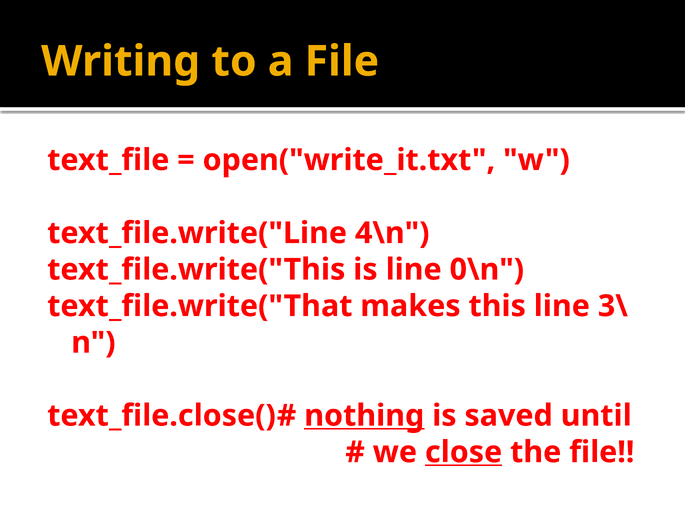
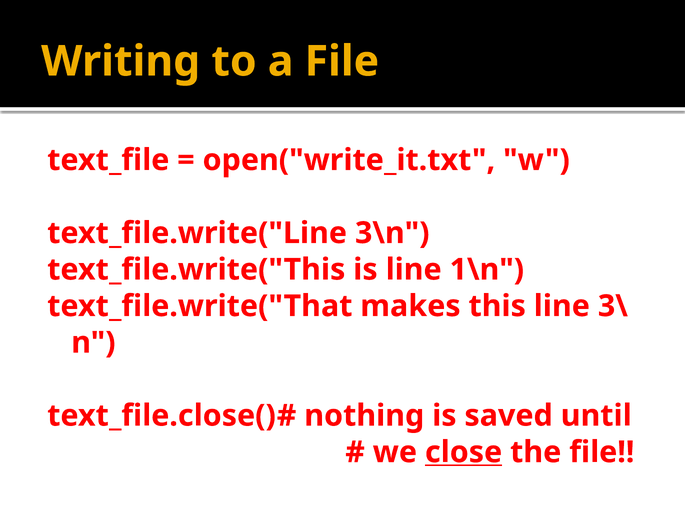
4\n: 4\n -> 3\n (392, 233)
0\n: 0\n -> 1\n (487, 270)
nothing underline: present -> none (364, 416)
